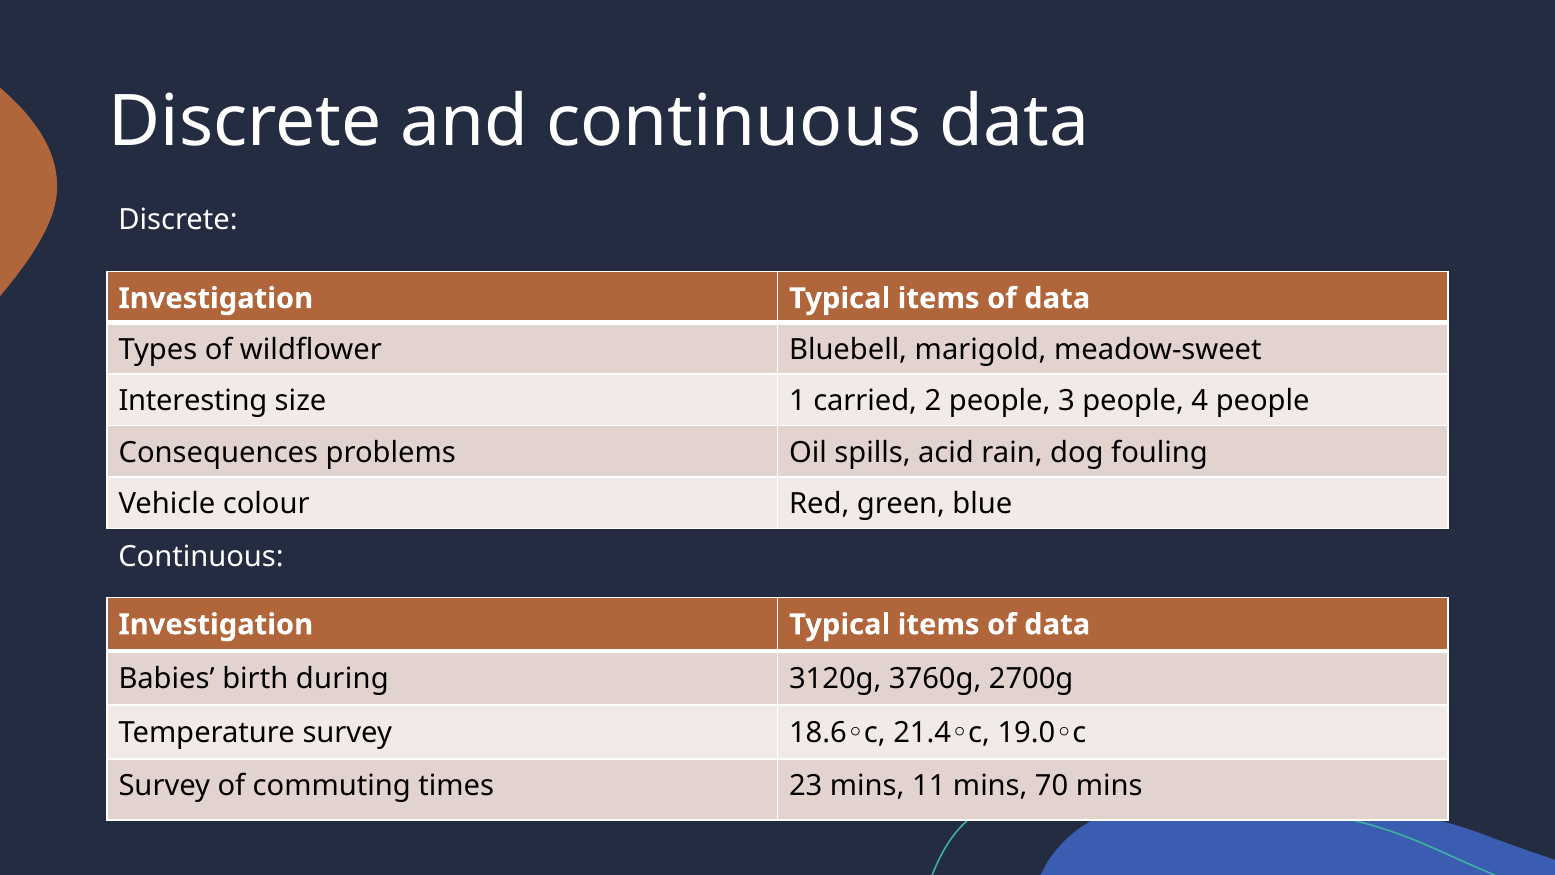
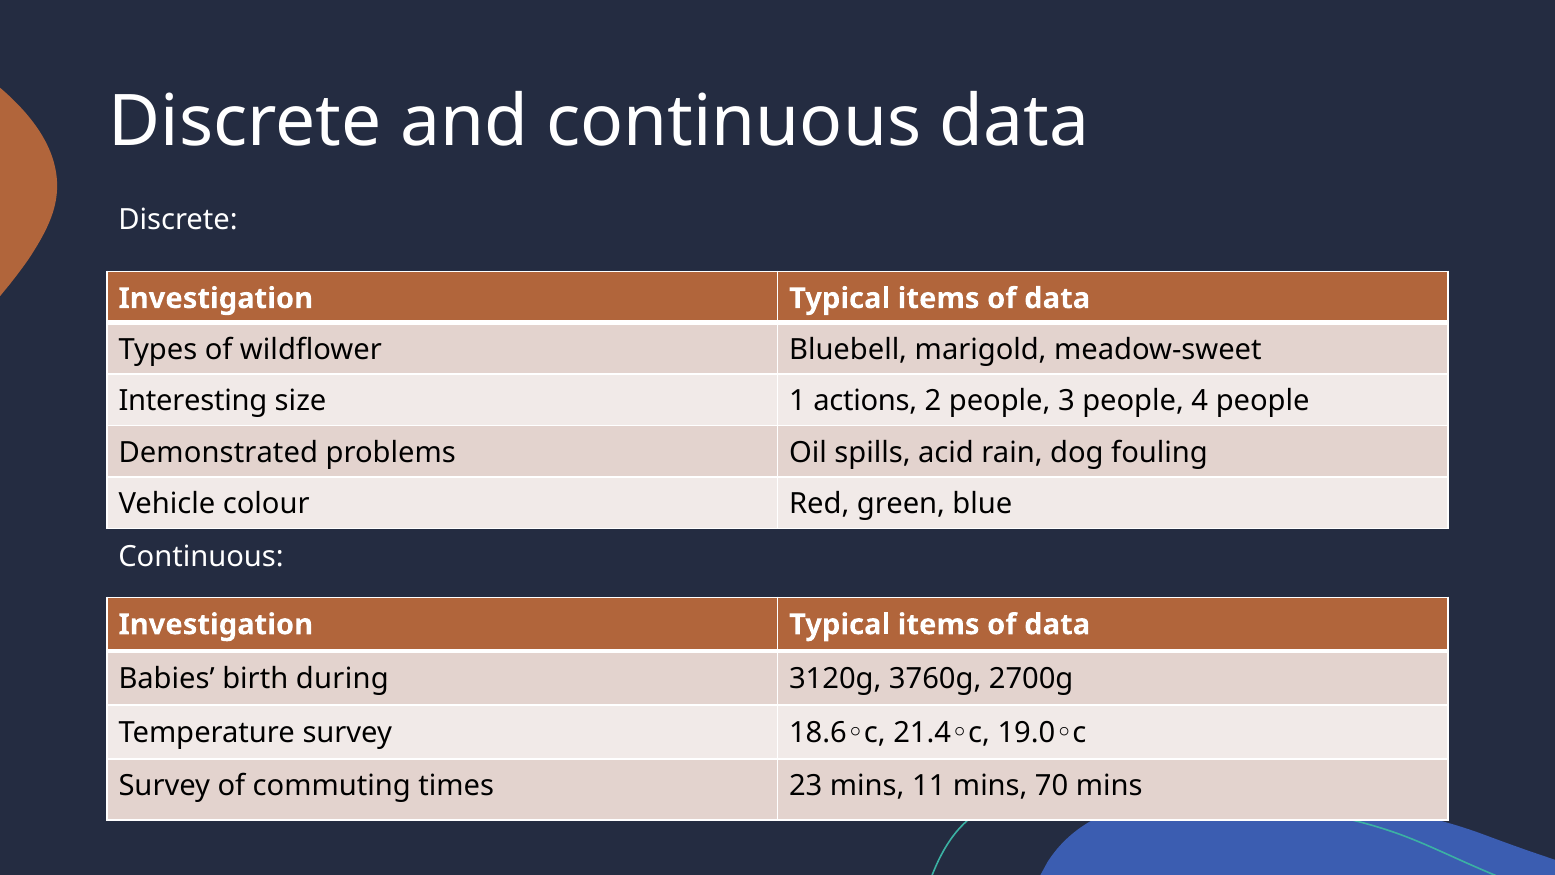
carried: carried -> actions (865, 401)
Consequences: Consequences -> Demonstrated (218, 453)
